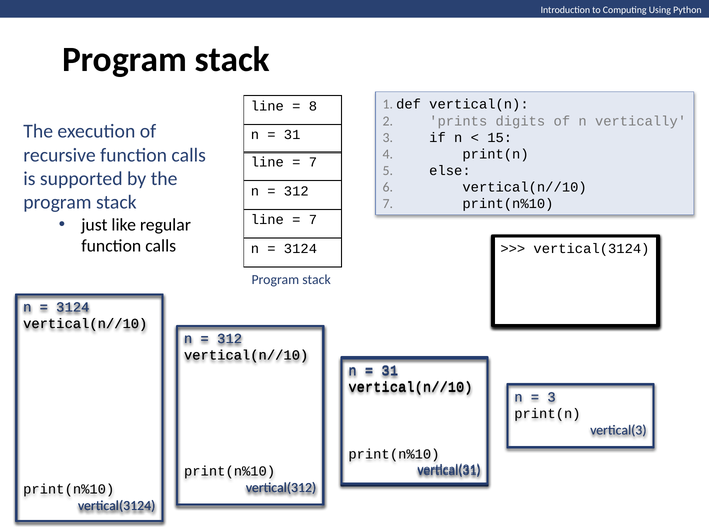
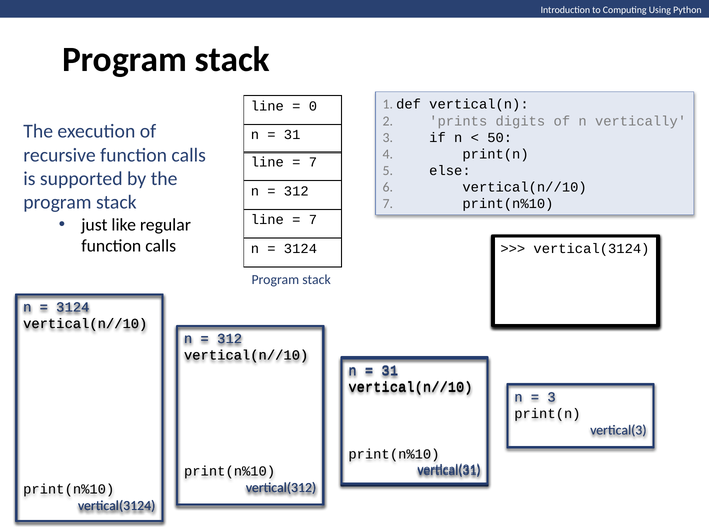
8: 8 -> 0 (313, 106)
15: 15 -> 50 (500, 138)
